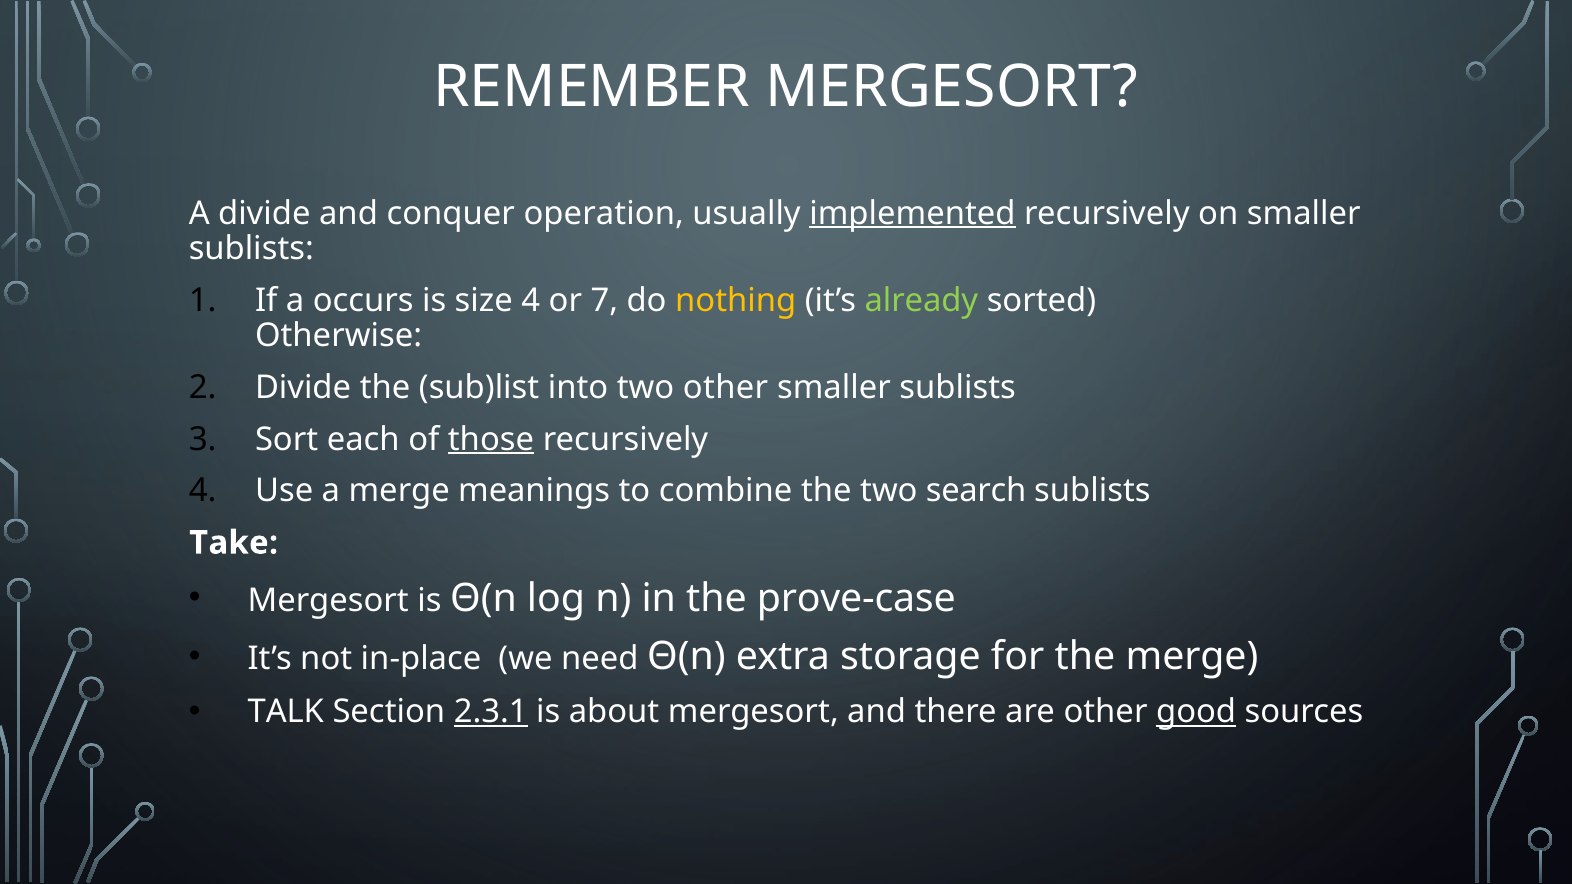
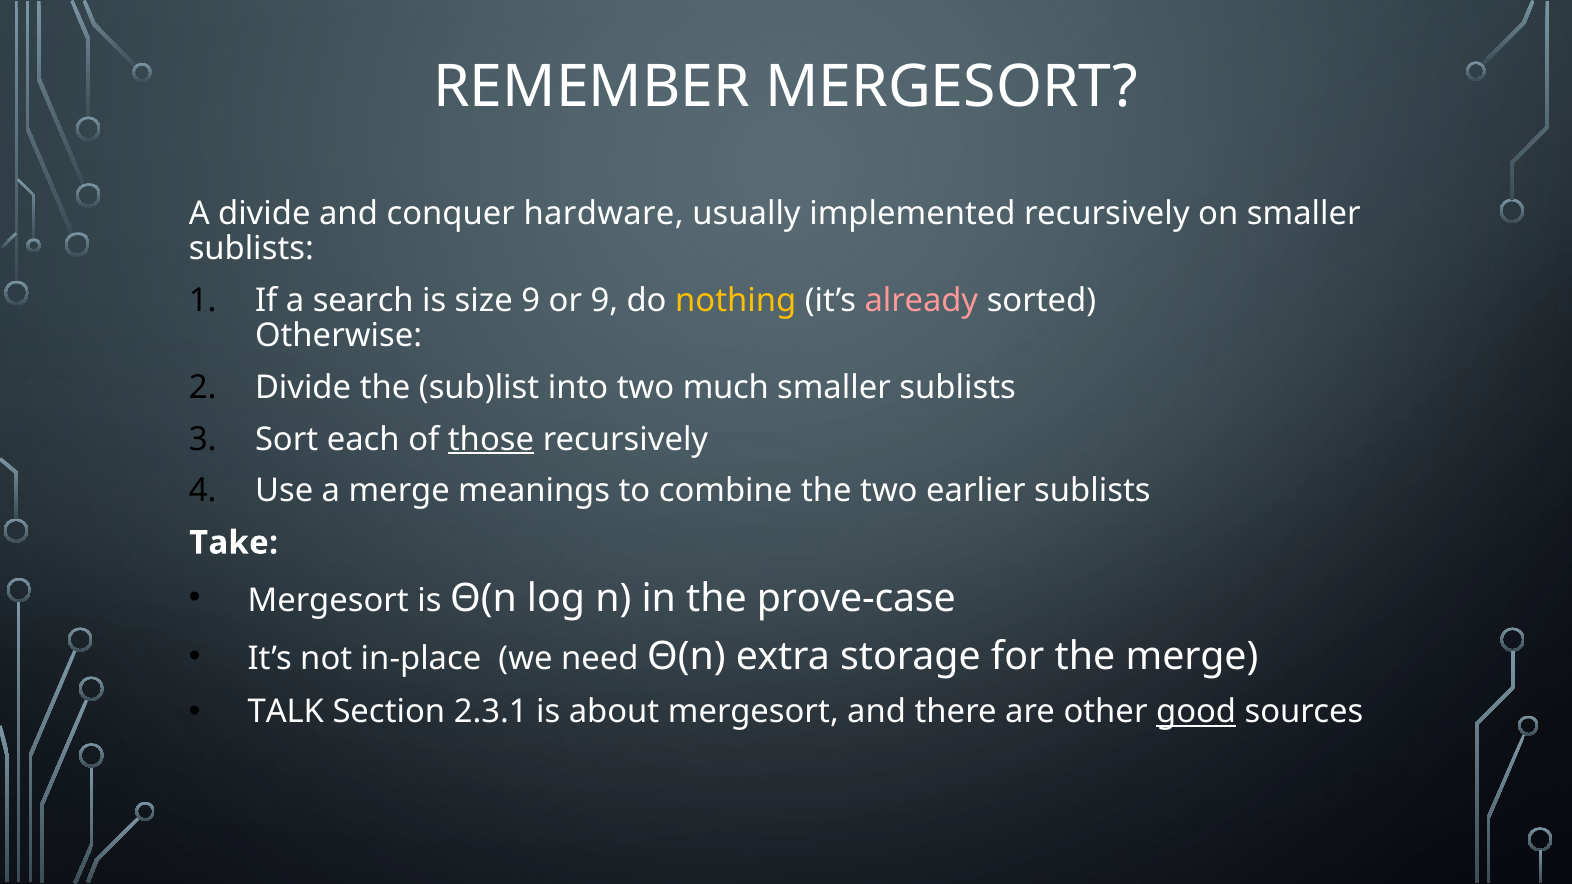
operation: operation -> hardware (604, 213)
implemented underline: present -> none (912, 213)
occurs: occurs -> search (363, 301)
size 4: 4 -> 9 (531, 301)
or 7: 7 -> 9 (604, 301)
already colour: light green -> pink (921, 301)
two other: other -> much (726, 388)
search: search -> earlier (976, 491)
2.3.1 underline: present -> none (491, 712)
